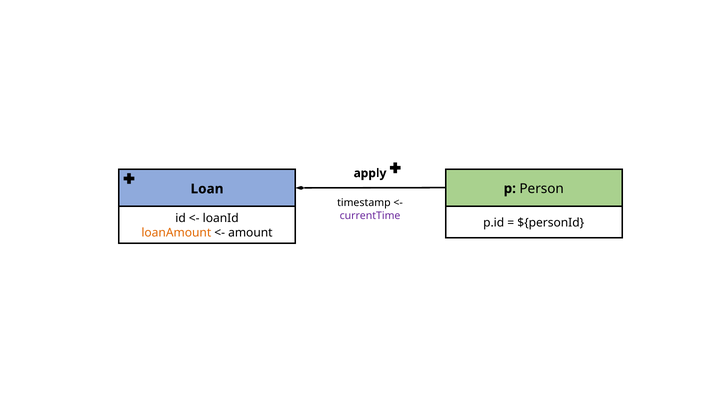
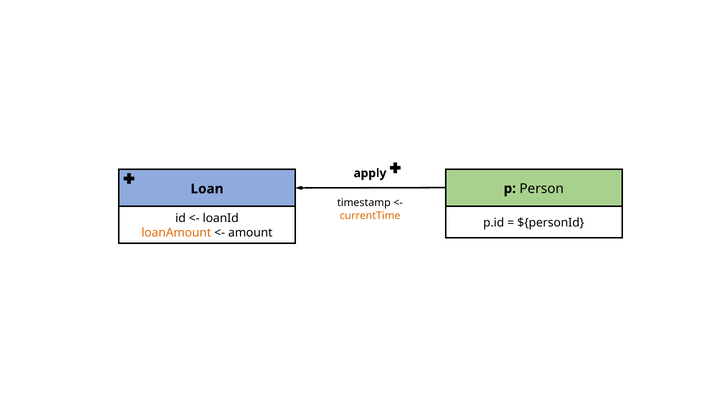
currentTime colour: purple -> orange (370, 215)
